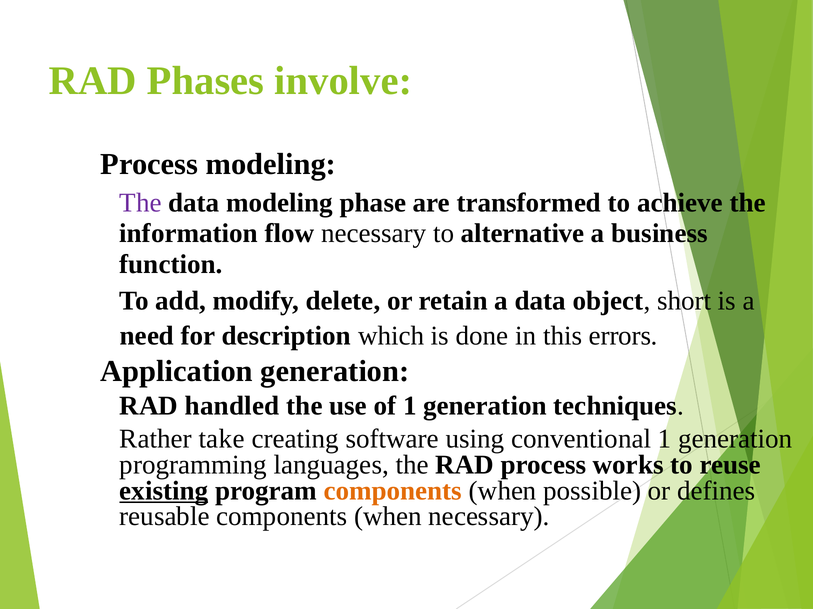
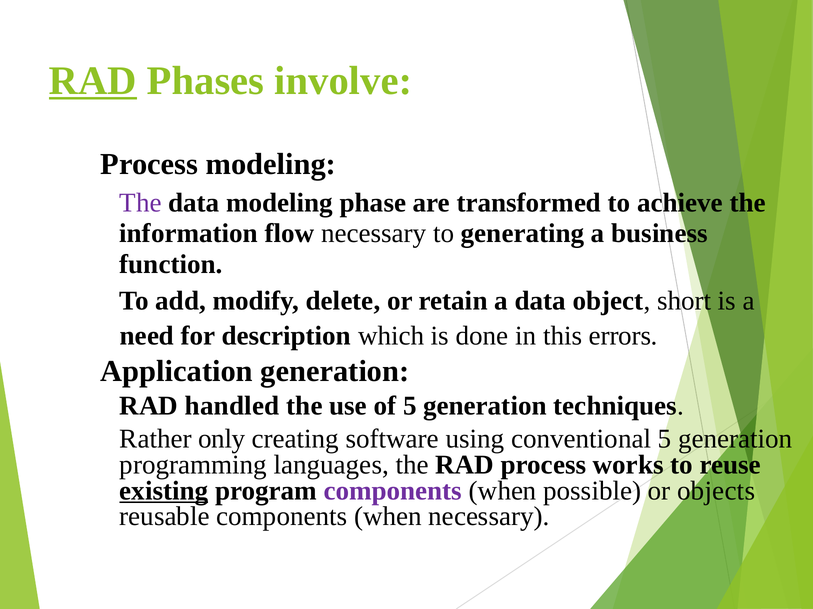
RAD underline: none -> present (93, 81)
alternative: alternative -> generating (523, 234)
of 1: 1 -> 5 (410, 406)
take: take -> only (222, 439)
conventional 1: 1 -> 5 (665, 439)
components colour: orange -> purple (393, 491)
defines: defines -> objects (716, 491)
